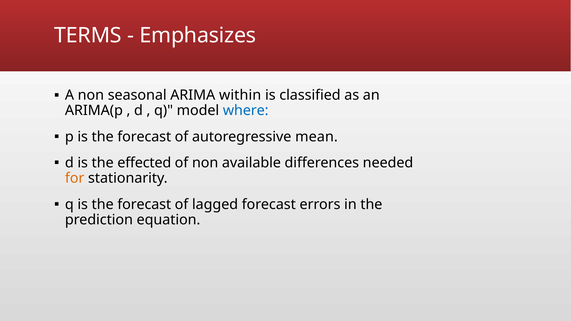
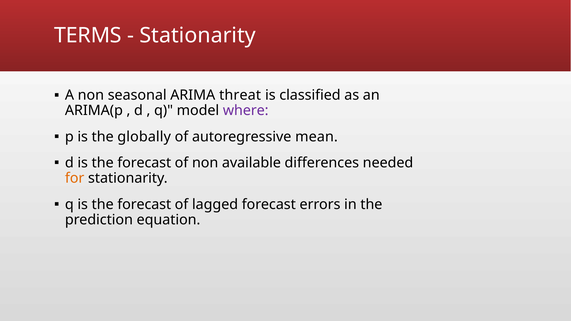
Emphasizes: Emphasizes -> Stationarity (198, 36)
within: within -> threat (240, 95)
where colour: blue -> purple (246, 111)
p is the forecast: forecast -> globally (144, 137)
d is the effected: effected -> forecast (144, 163)
